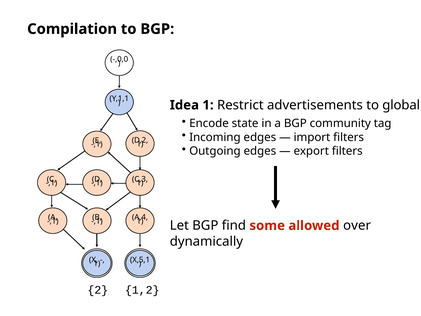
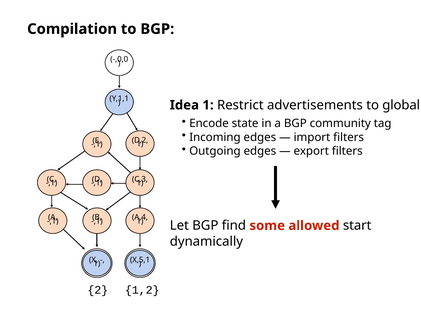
over: over -> start (357, 225)
